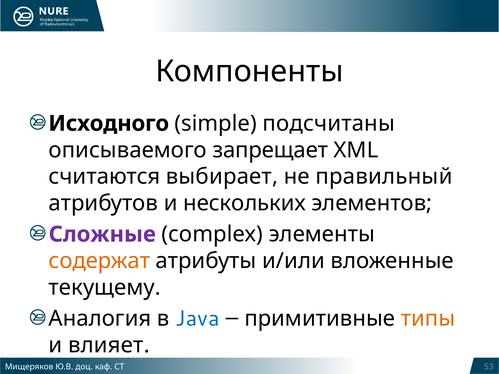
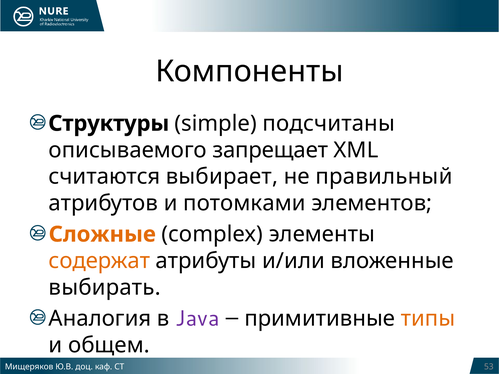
Исходного: Исходного -> Структуры (109, 124)
нескольких: нескольких -> потомками (244, 203)
Сложные colour: purple -> orange (102, 234)
текущему: текущему -> выбирать (105, 288)
Java colour: blue -> purple (198, 319)
влияет: влияет -> общем (109, 345)
